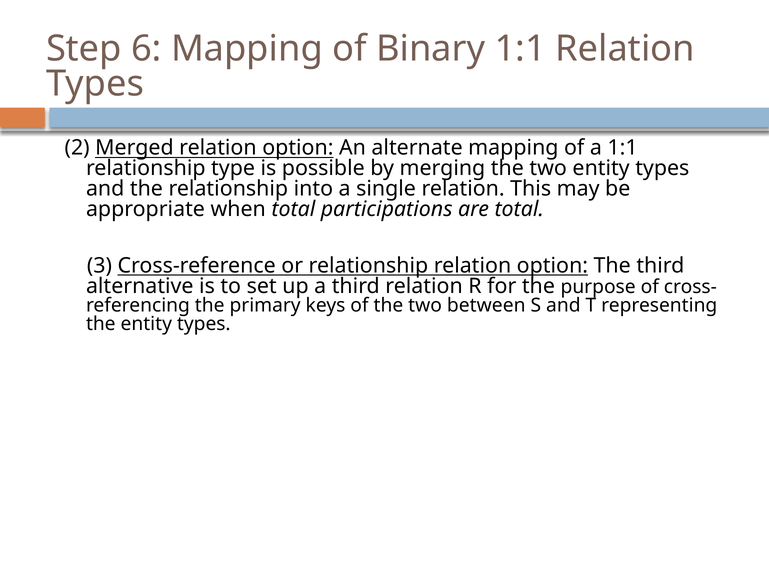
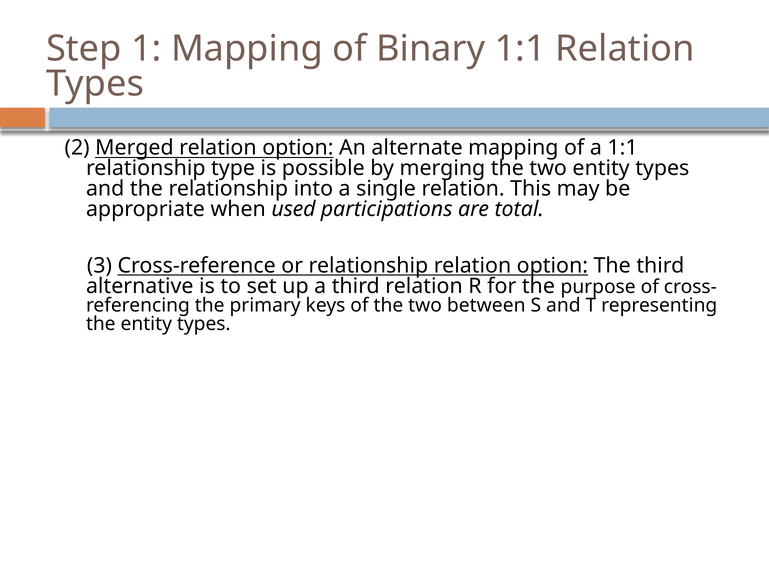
6: 6 -> 1 (146, 49)
when total: total -> used (294, 209)
